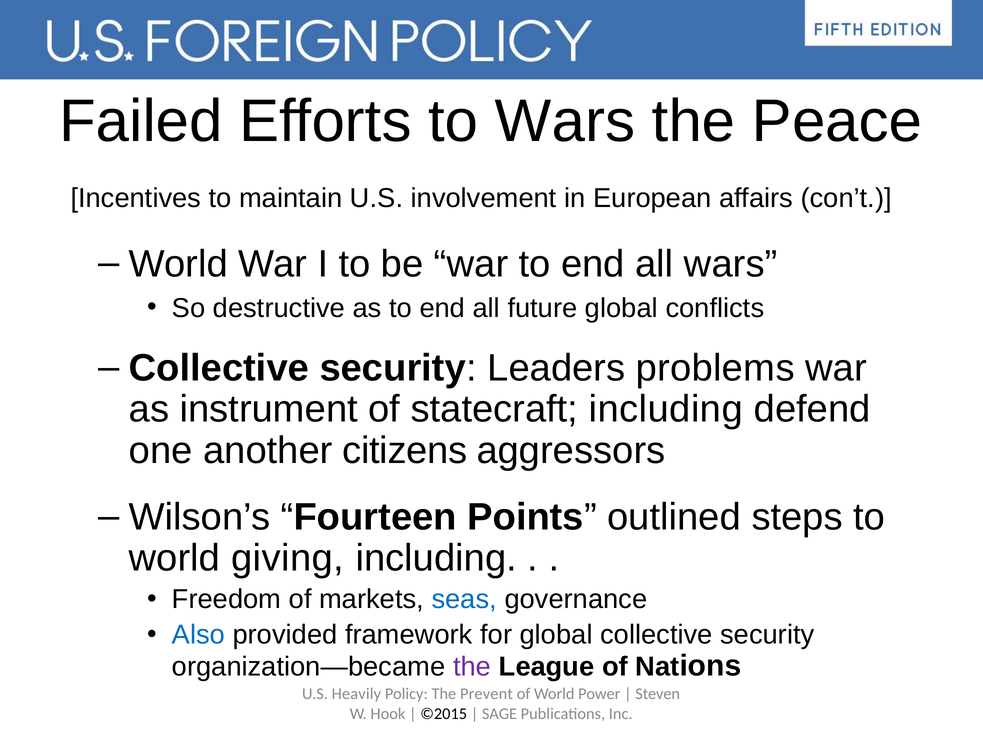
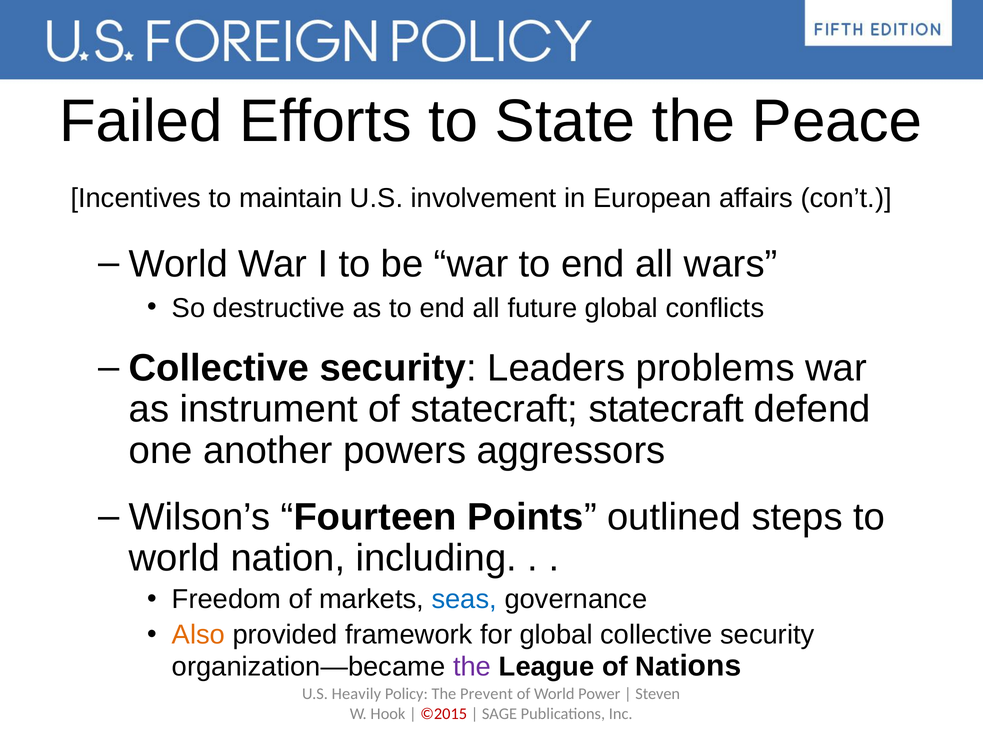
to Wars: Wars -> State (565, 122)
statecraft including: including -> statecraft (666, 409)
citizens: citizens -> powers (405, 451)
giving: giving -> nation (288, 559)
Also colour: blue -> orange (198, 635)
©2015 colour: black -> red (444, 714)
